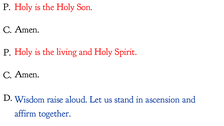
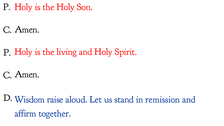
ascension: ascension -> remission (163, 99)
